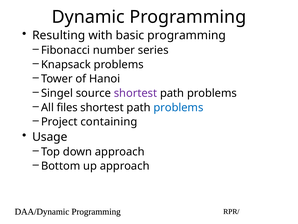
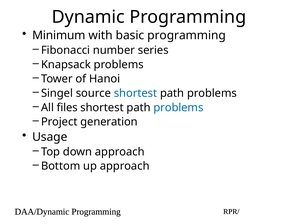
Resulting: Resulting -> Minimum (59, 35)
shortest colour: purple -> blue (135, 93)
containing: containing -> generation (109, 122)
